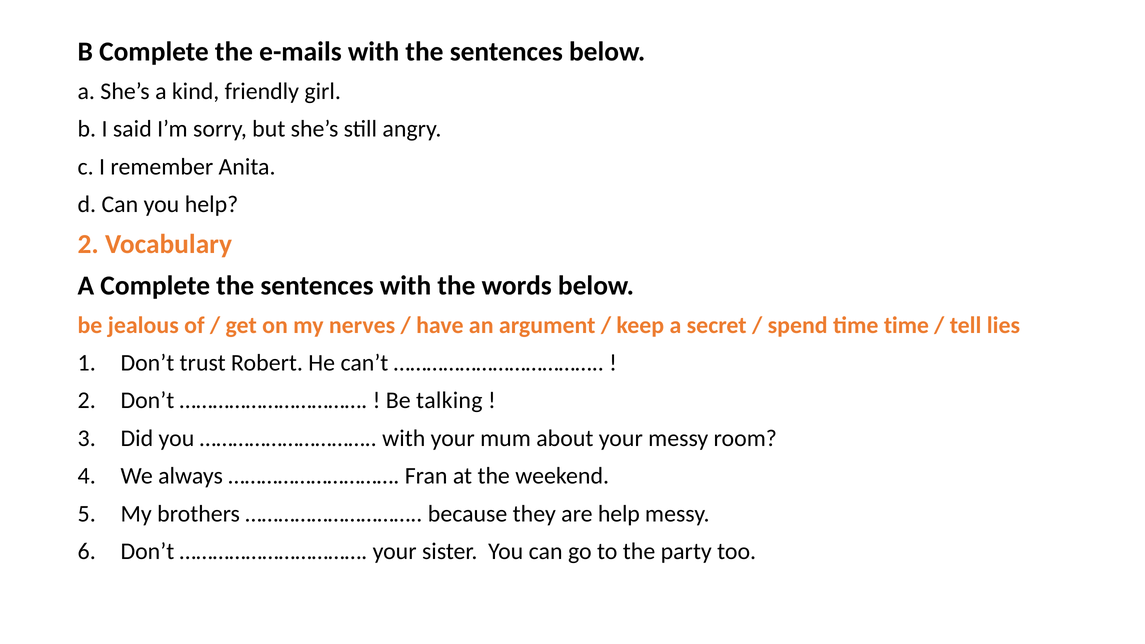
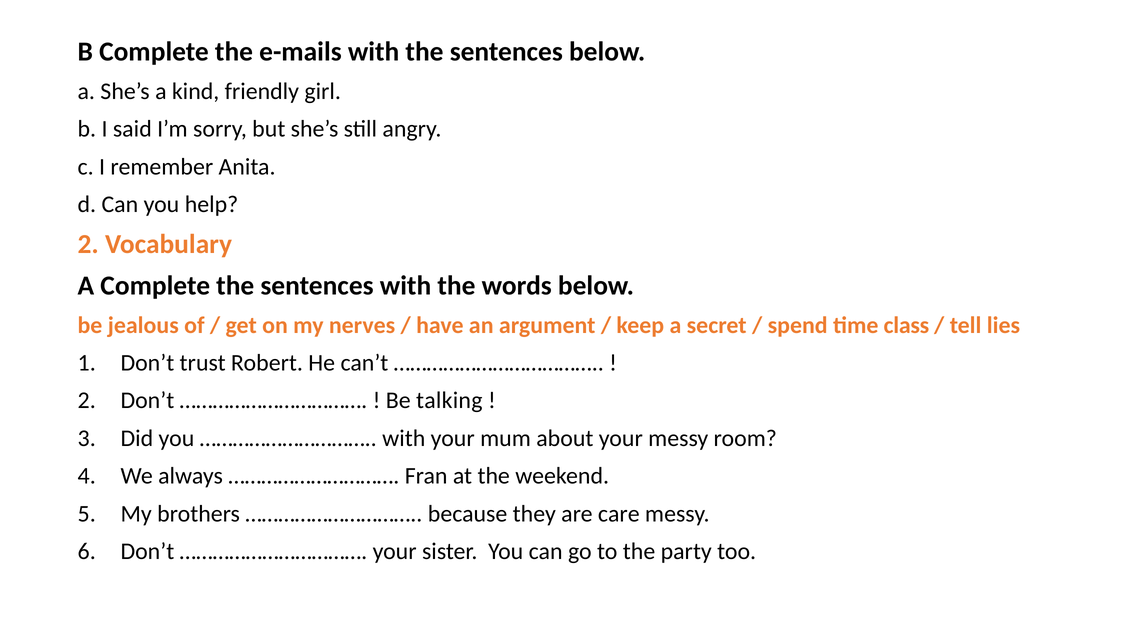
time time: time -> class (906, 325)
are help: help -> care (619, 514)
